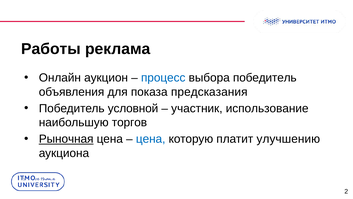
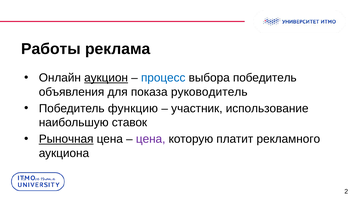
аукцион underline: none -> present (106, 78)
предсказания: предсказания -> руководитель (209, 92)
условной: условной -> функцию (133, 108)
торгов: торгов -> ставок (129, 122)
цена colour: blue -> purple (151, 139)
улучшению: улучшению -> рекламного (288, 139)
